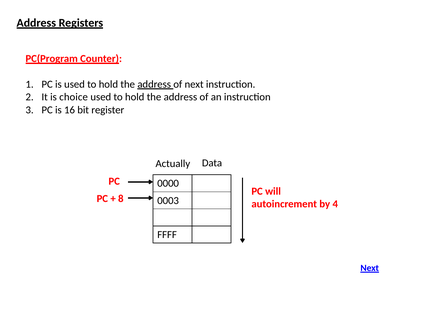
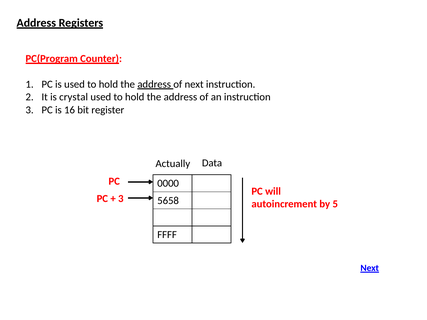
choice: choice -> crystal (74, 97)
8: 8 -> 3 (121, 199)
0003: 0003 -> 5658 (168, 201)
4: 4 -> 5 (335, 204)
